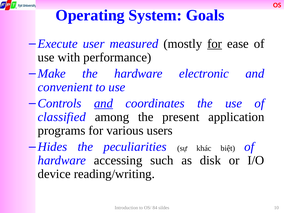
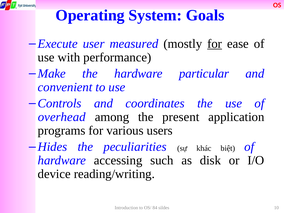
electronic: electronic -> particular (204, 73)
and underline: present -> none (104, 103)
classified: classified -> overhead (62, 117)
